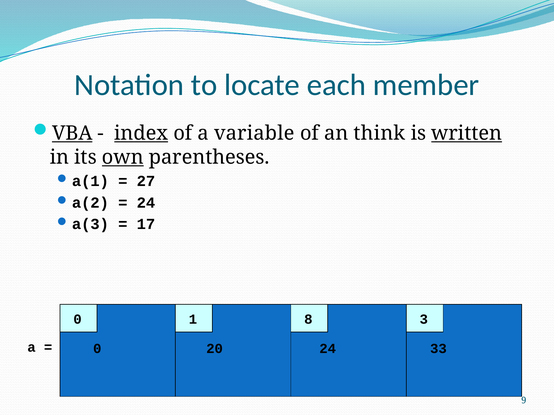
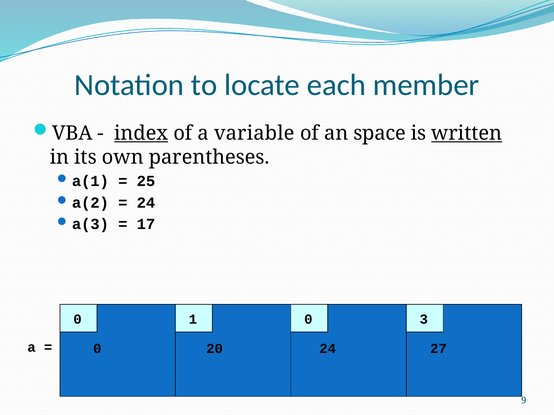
VBA underline: present -> none (72, 133)
think: think -> space (380, 133)
own underline: present -> none (123, 157)
27: 27 -> 25 (146, 181)
1 8: 8 -> 0 (308, 320)
33: 33 -> 27 (438, 349)
